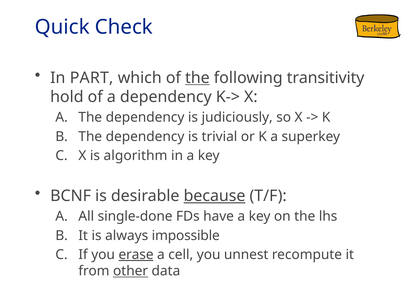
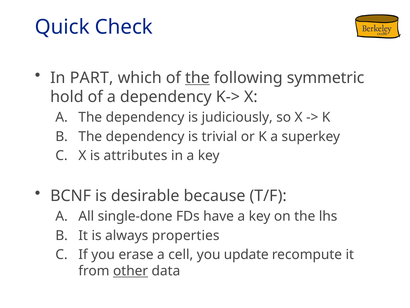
transitivity: transitivity -> symmetric (326, 78)
algorithm: algorithm -> attributes (135, 155)
because underline: present -> none (215, 196)
impossible: impossible -> properties (186, 235)
erase underline: present -> none (136, 254)
unnest: unnest -> update (246, 254)
